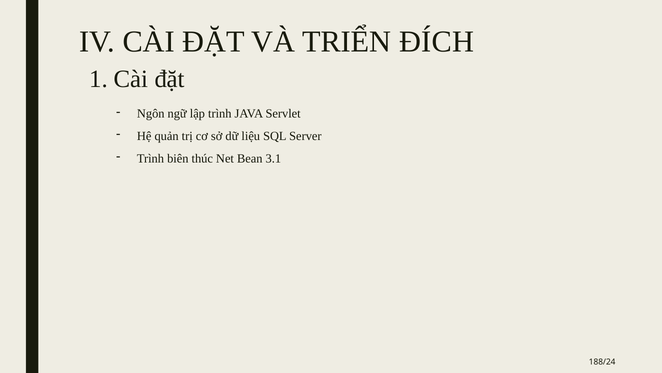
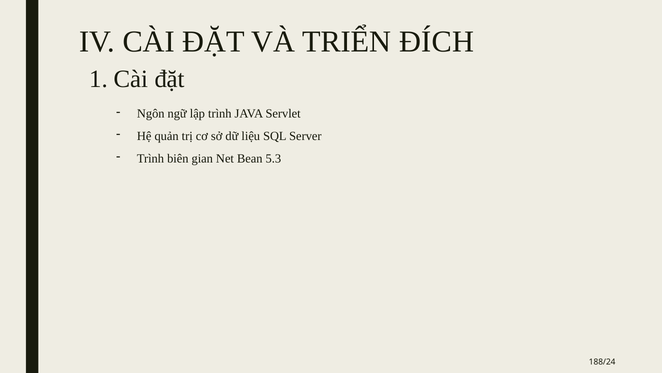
thúc: thúc -> gian (202, 158)
3.1: 3.1 -> 5.3 (273, 158)
